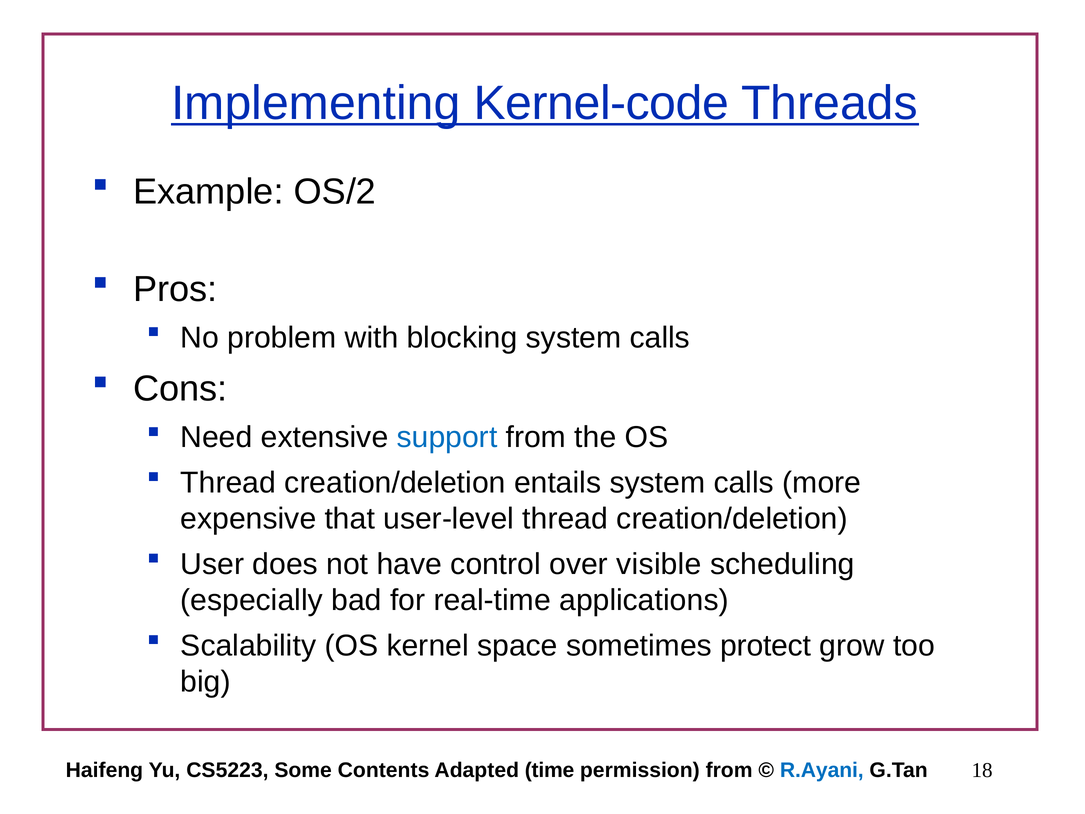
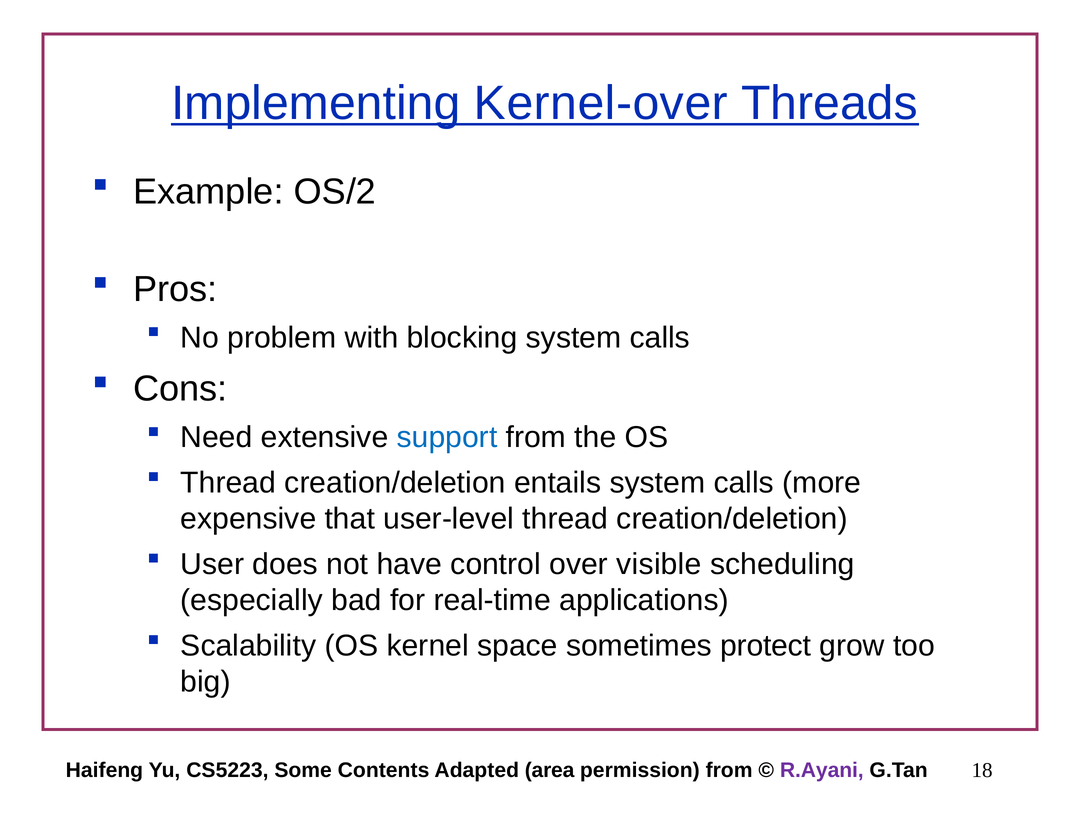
Kernel-code: Kernel-code -> Kernel-over (601, 103)
time: time -> area (550, 770)
R.Ayani colour: blue -> purple (822, 770)
